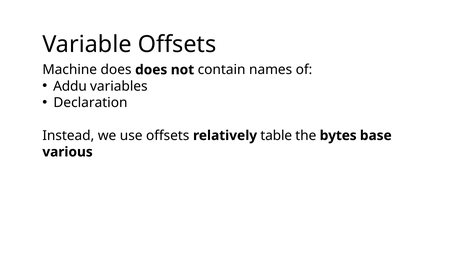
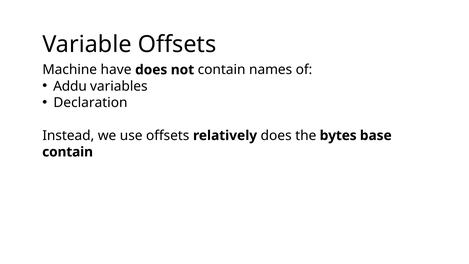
Machine does: does -> have (116, 70)
relatively table: table -> does (276, 135)
various: various -> contain (68, 152)
